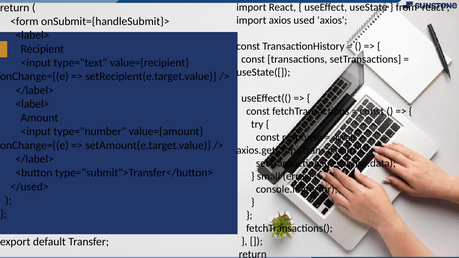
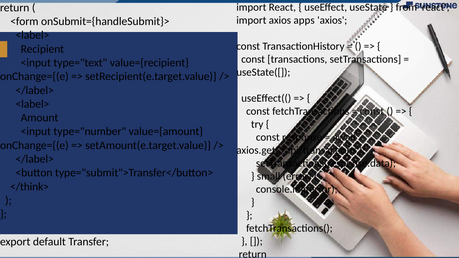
used: used -> apps (304, 20)
</used>: </used> -> </think> (30, 187)
